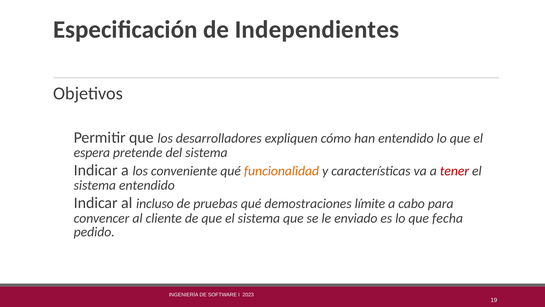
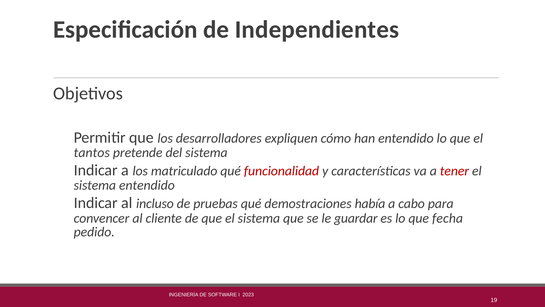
espera: espera -> tantos (92, 153)
conveniente: conveniente -> matriculado (184, 171)
funcionalidad colour: orange -> red (282, 171)
límite: límite -> había (370, 203)
enviado: enviado -> guardar (356, 218)
